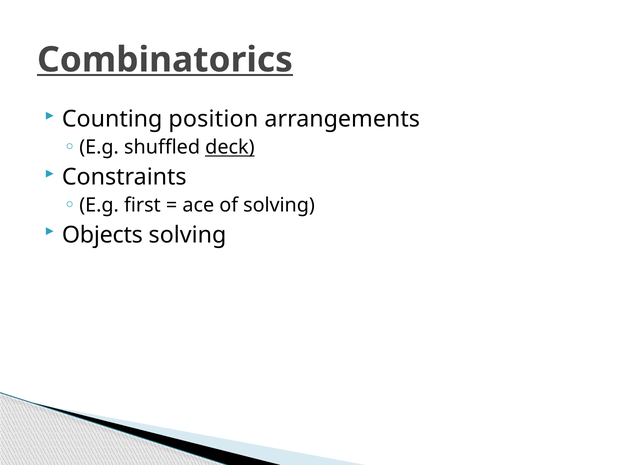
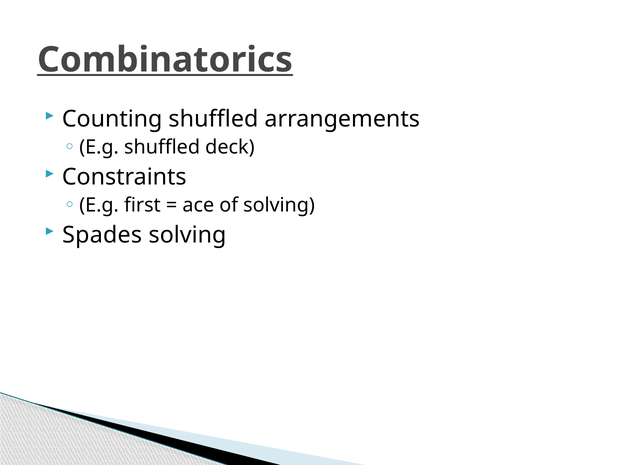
Counting position: position -> shuffled (213, 119)
deck underline: present -> none (230, 147)
Objects: Objects -> Spades (102, 235)
